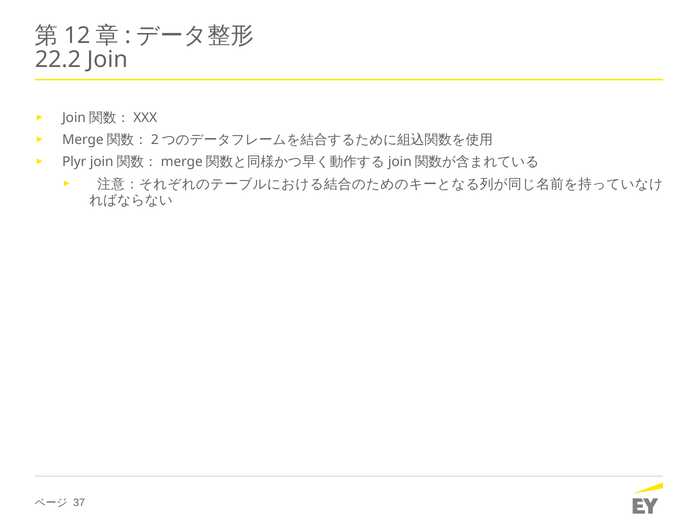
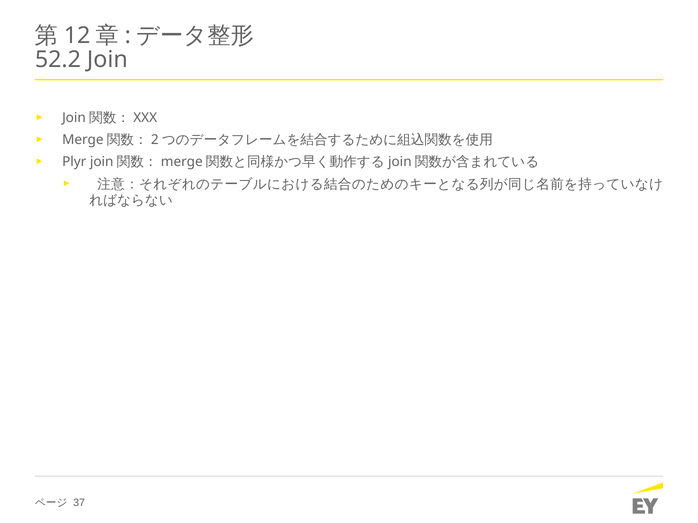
22.2: 22.2 -> 52.2 (58, 60)
